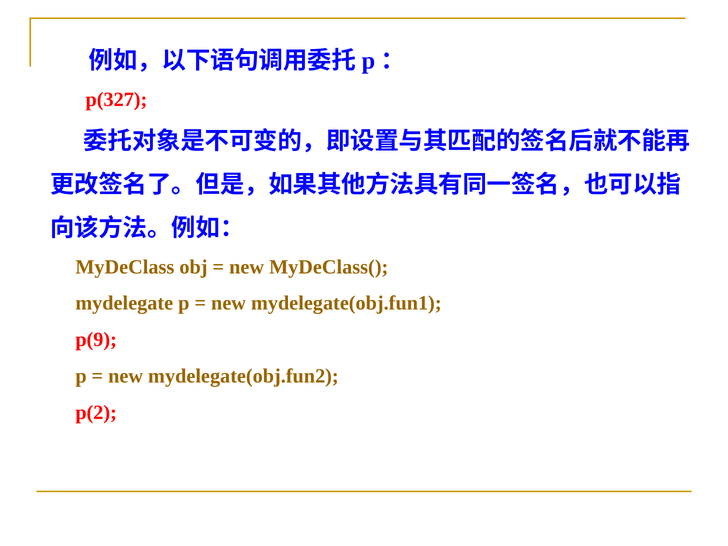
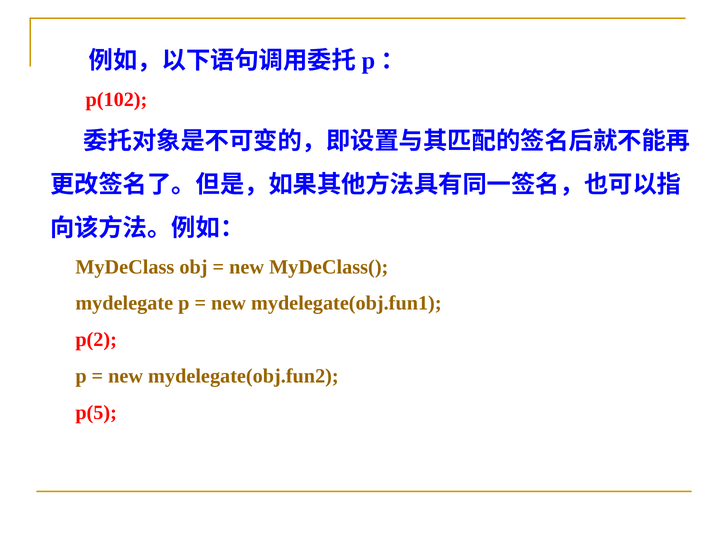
p(327: p(327 -> p(102 (116, 99)
p(9: p(9 -> p(2 (96, 340)
p(2: p(2 -> p(5 (96, 412)
